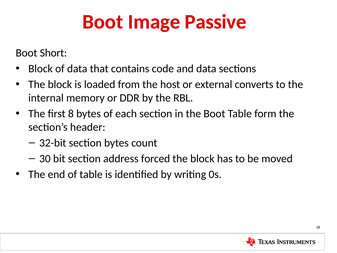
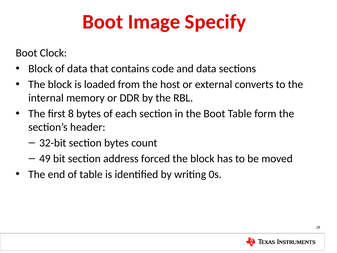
Passive: Passive -> Specify (215, 22)
Short: Short -> Clock (53, 53)
30: 30 -> 49 (45, 158)
